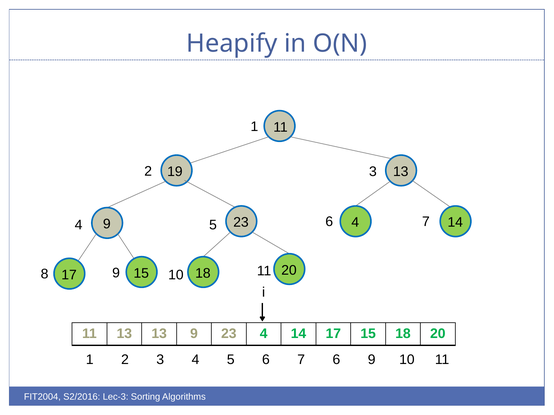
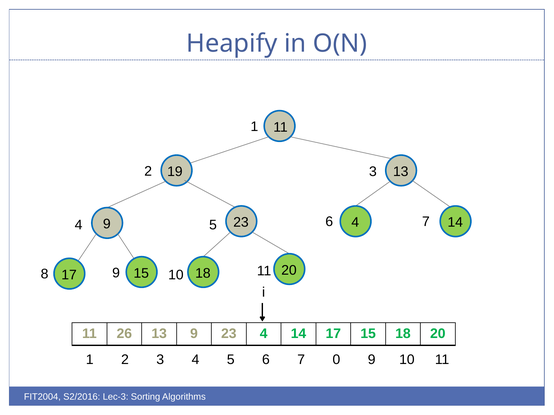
11 13: 13 -> 26 (124, 334)
7 6: 6 -> 0 (336, 360)
